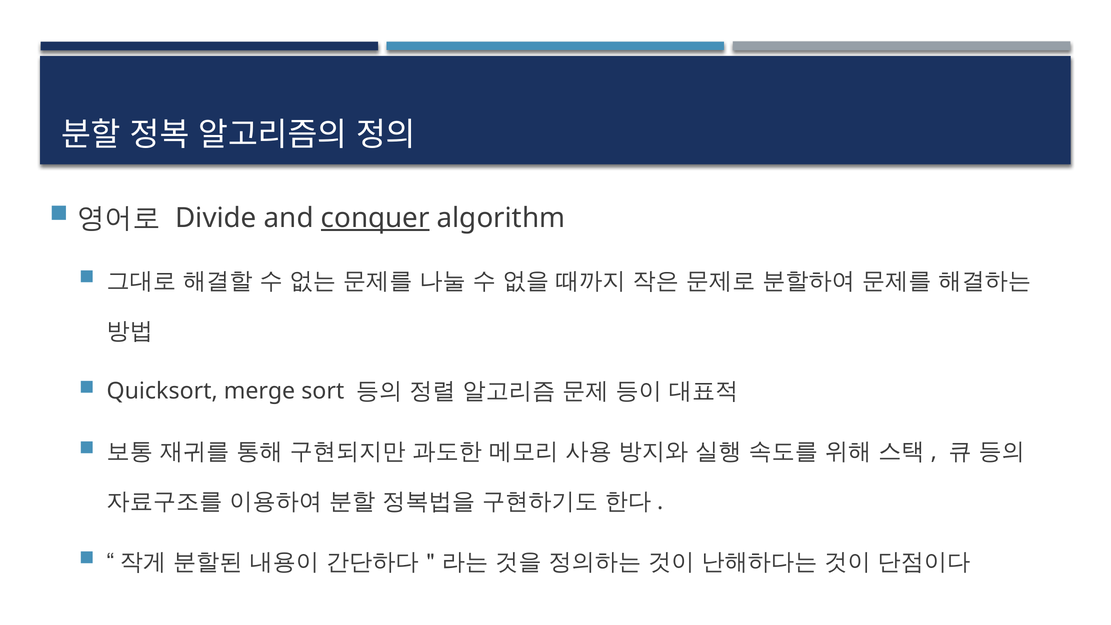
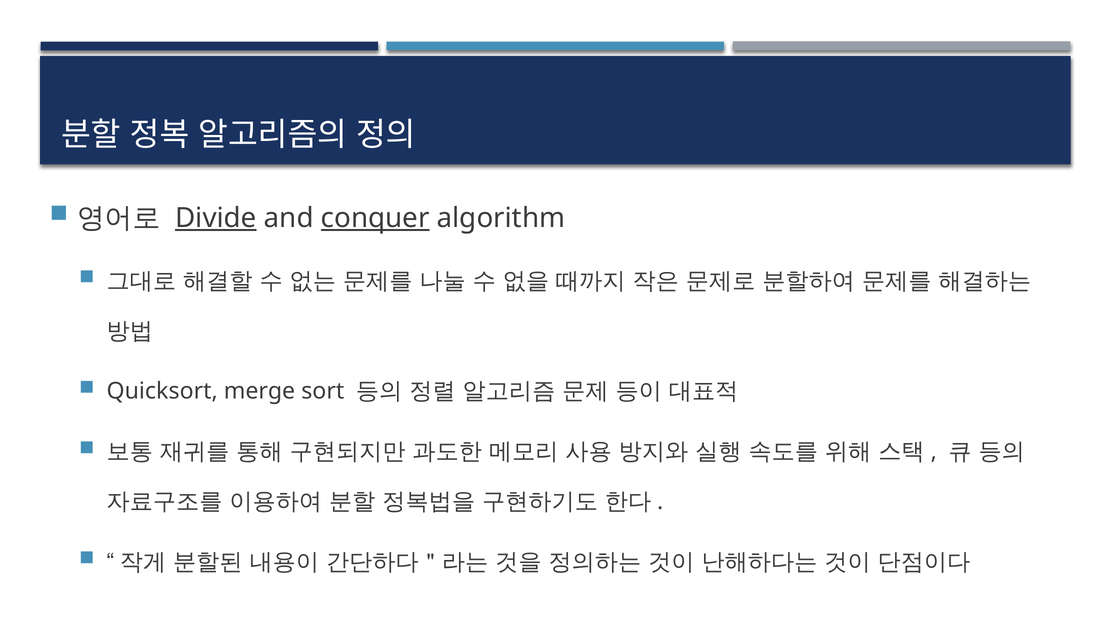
Divide underline: none -> present (216, 218)
